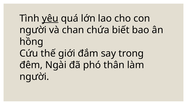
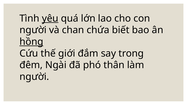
hồng underline: none -> present (31, 42)
